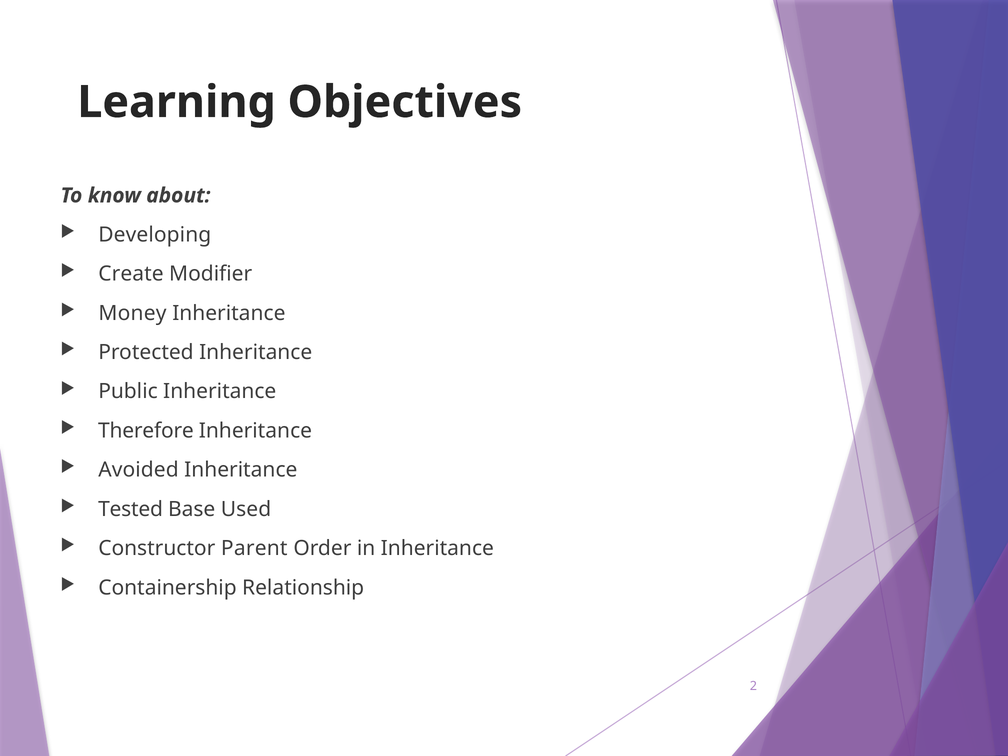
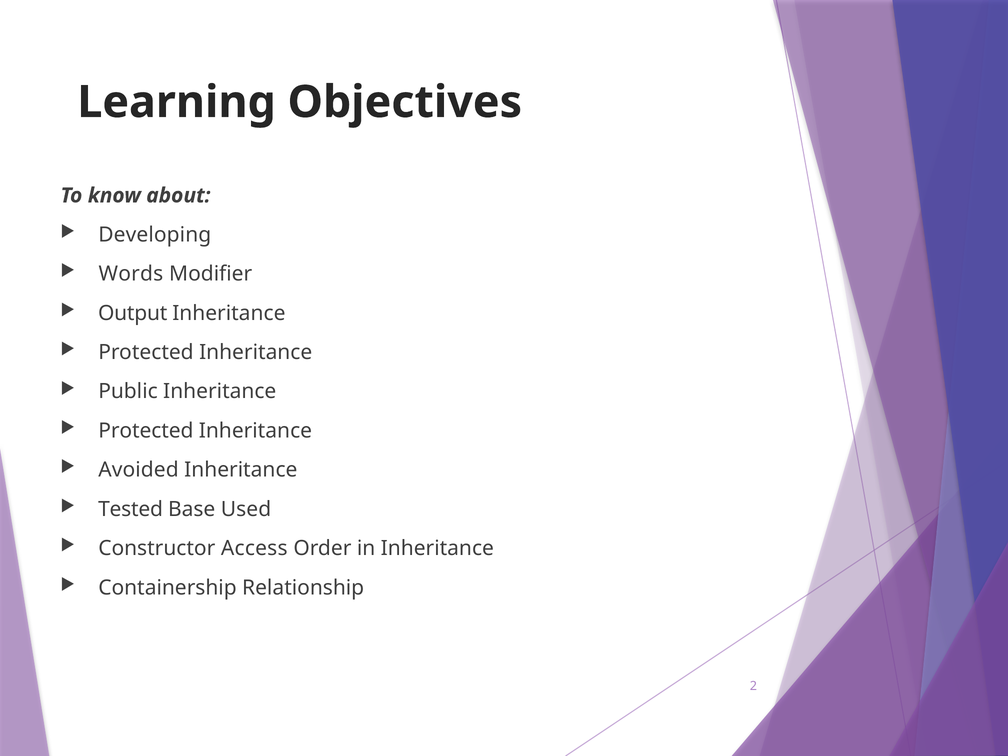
Create: Create -> Words (131, 274)
Money: Money -> Output (133, 313)
Therefore: Therefore -> Protected (146, 431)
Parent: Parent -> Access (254, 548)
